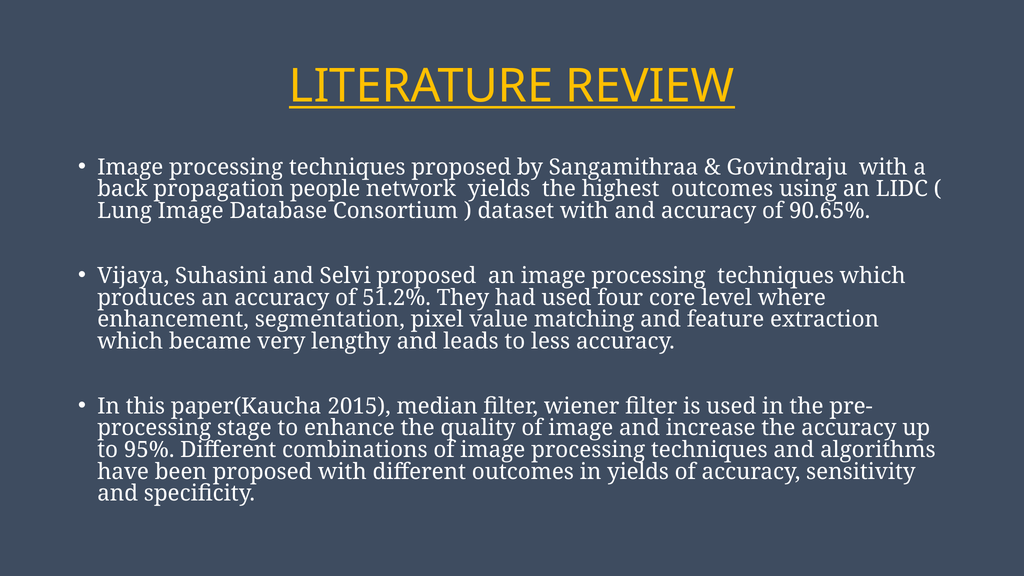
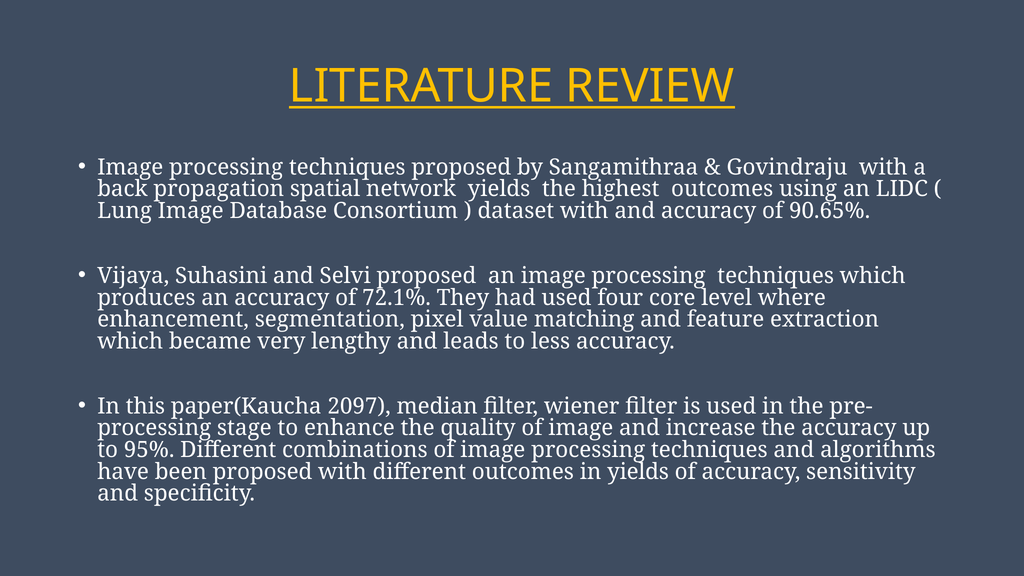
people: people -> spatial (325, 189)
51.2%: 51.2% -> 72.1% (397, 298)
2015: 2015 -> 2097 (359, 406)
